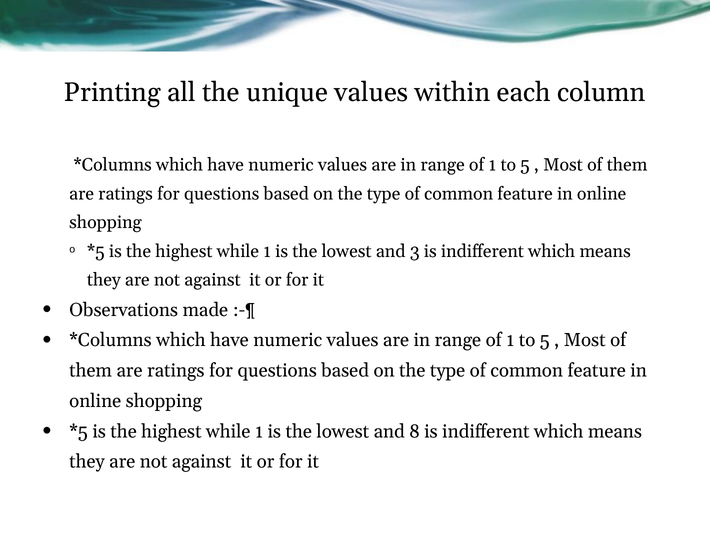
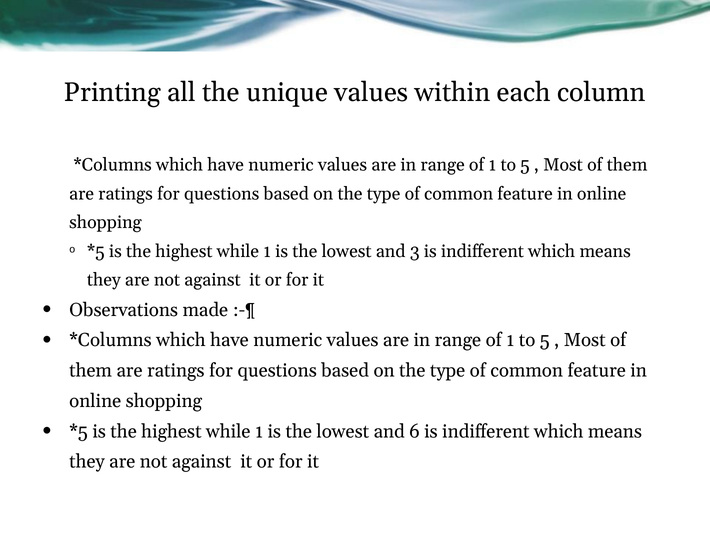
8: 8 -> 6 (415, 431)
